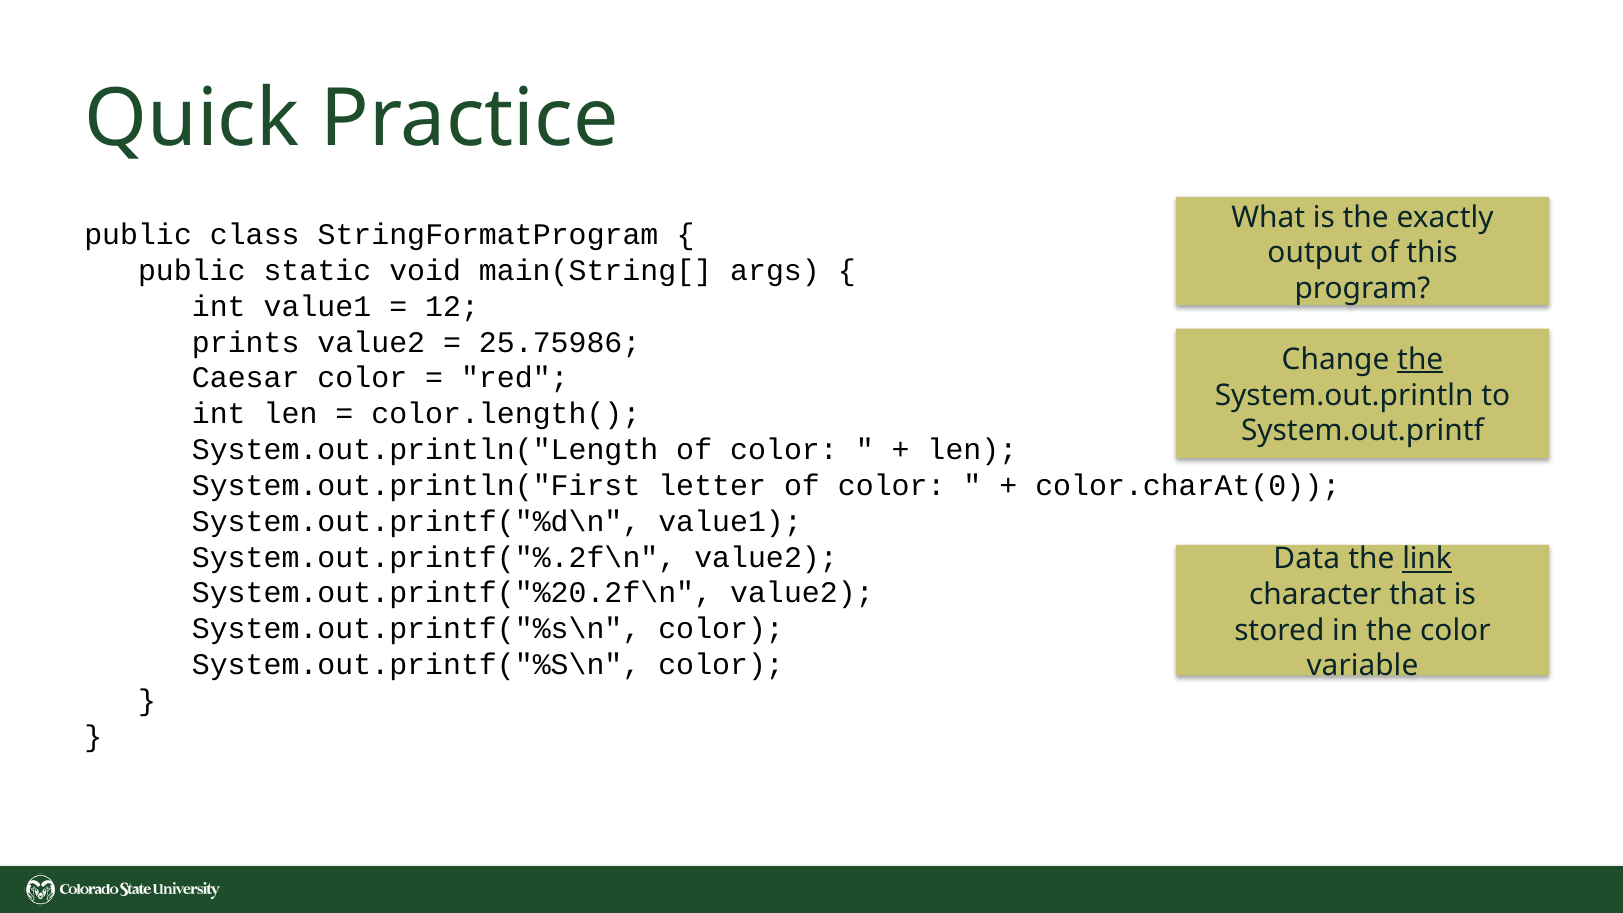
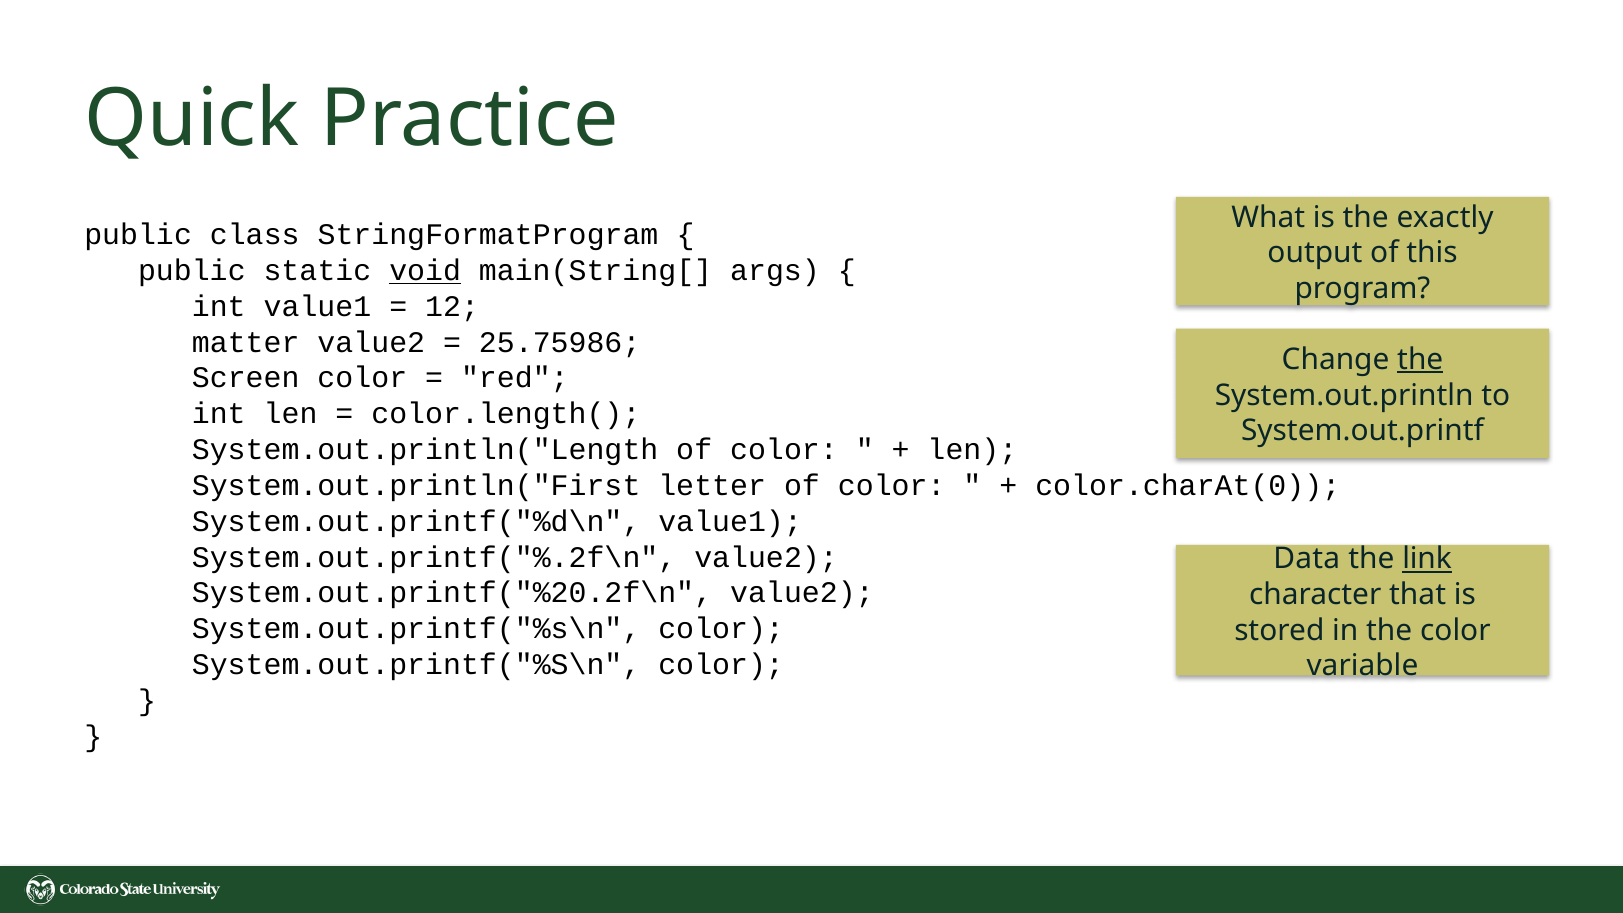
void underline: none -> present (425, 271)
prints: prints -> matter (246, 342)
Caesar: Caesar -> Screen (246, 378)
